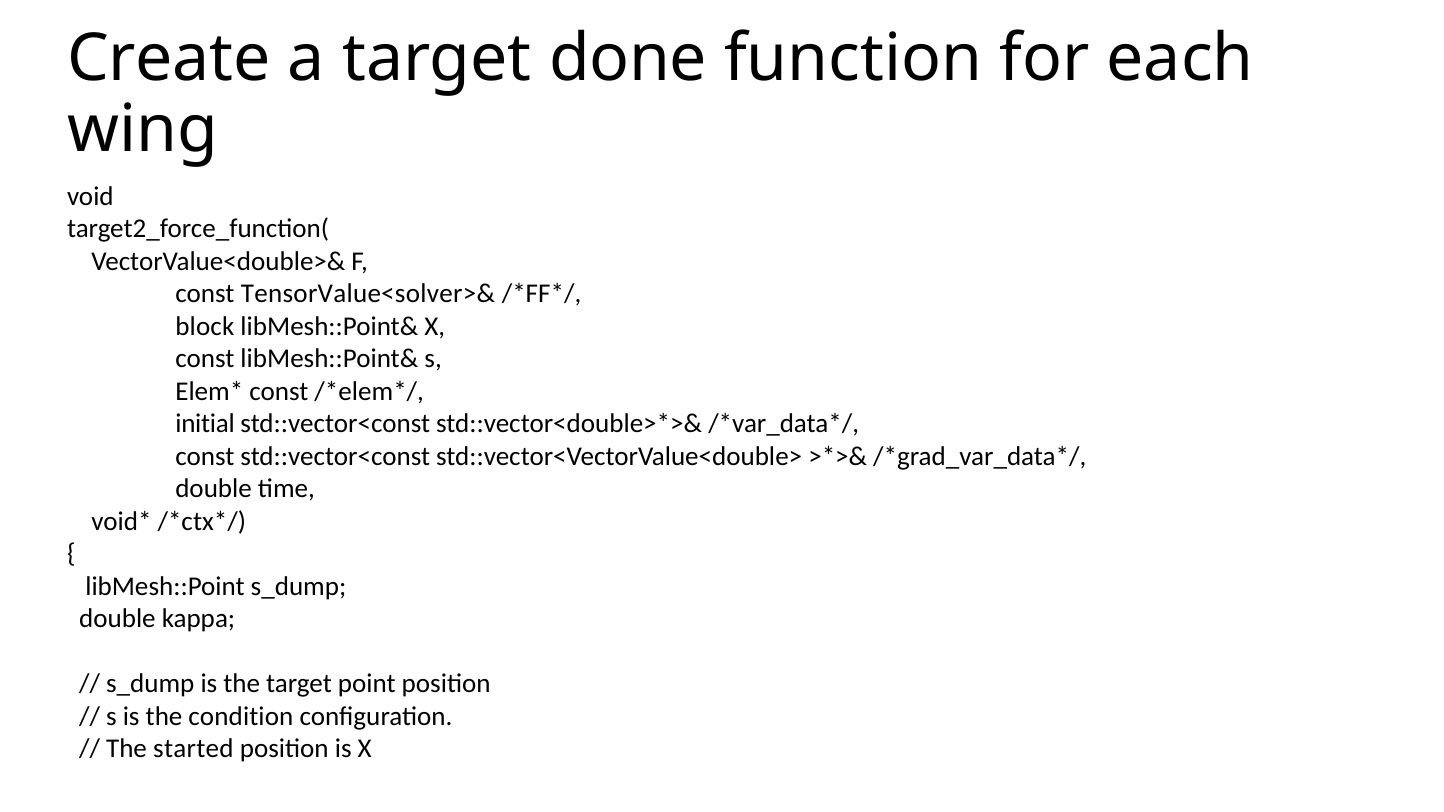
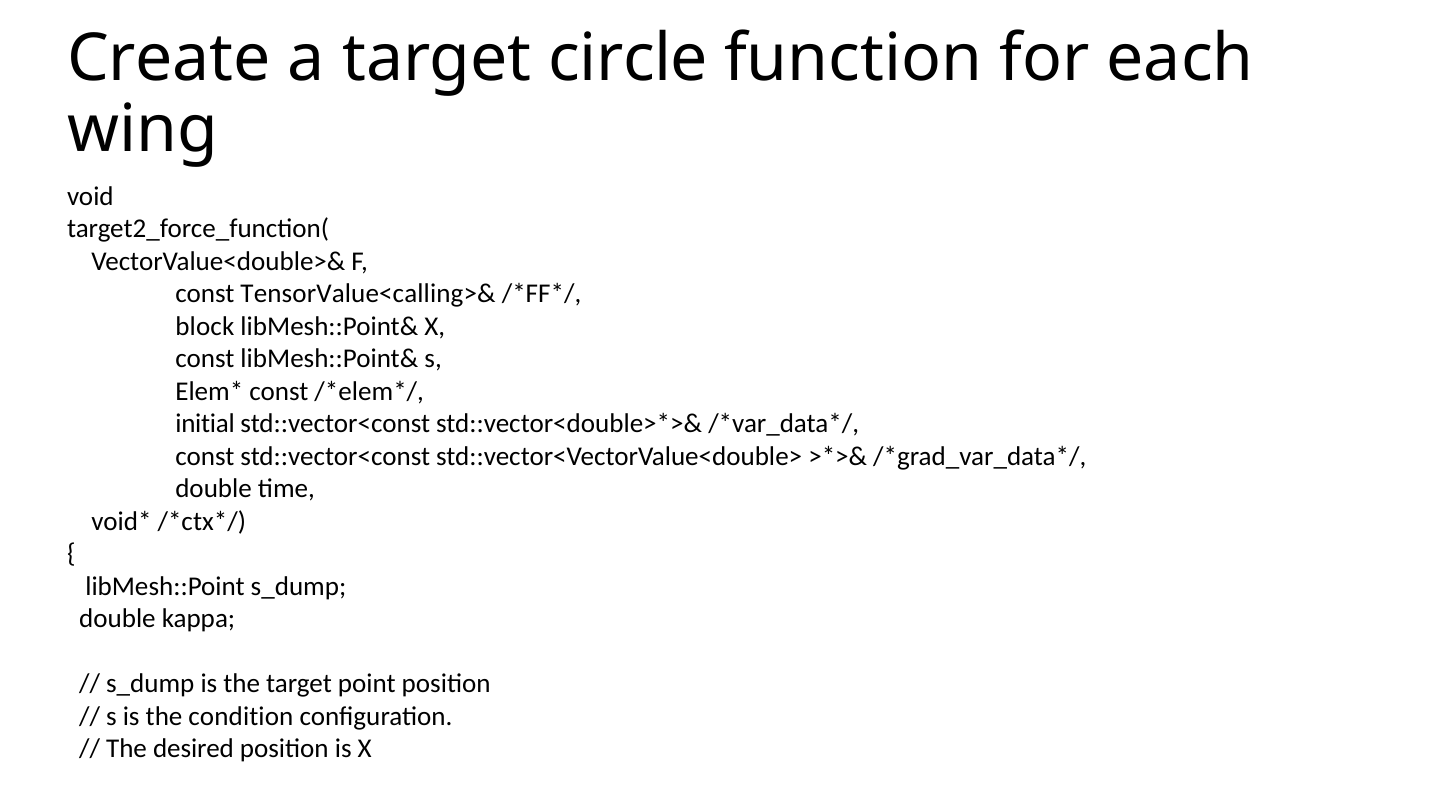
done: done -> circle (628, 58)
TensorValue<solver>&: TensorValue<solver>& -> TensorValue<calling>& (368, 294)
started: started -> desired (194, 749)
